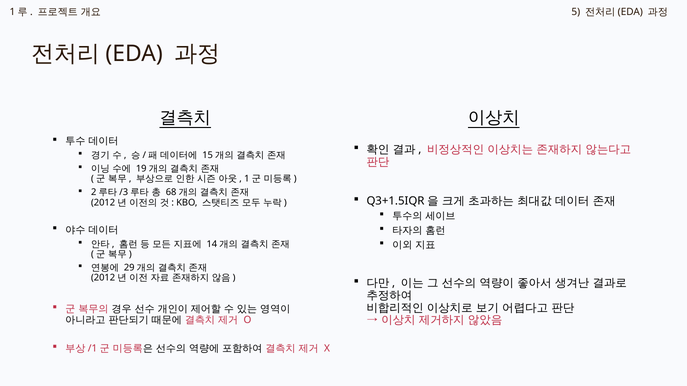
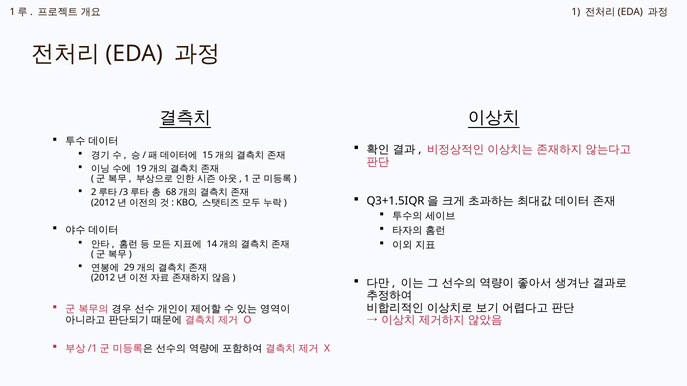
5: 5 -> 1 (576, 12)
